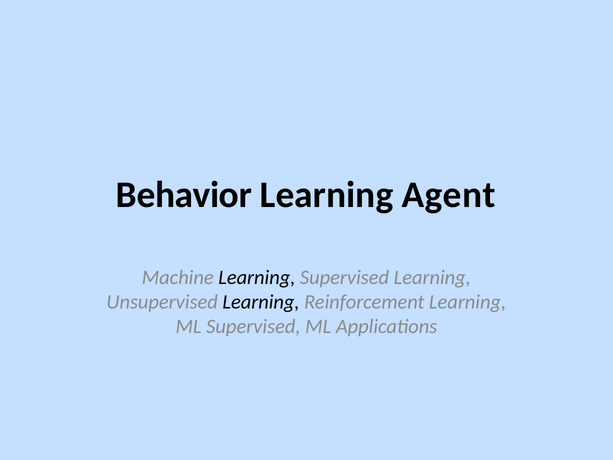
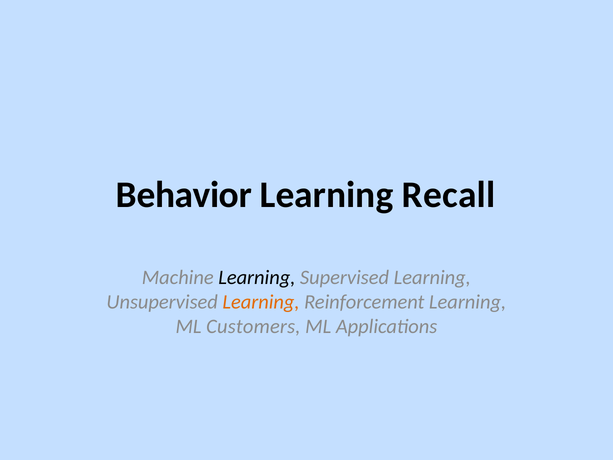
Agent: Agent -> Recall (449, 195)
Learning colour: black -> orange (261, 302)
ML Supervised: Supervised -> Customers (253, 326)
